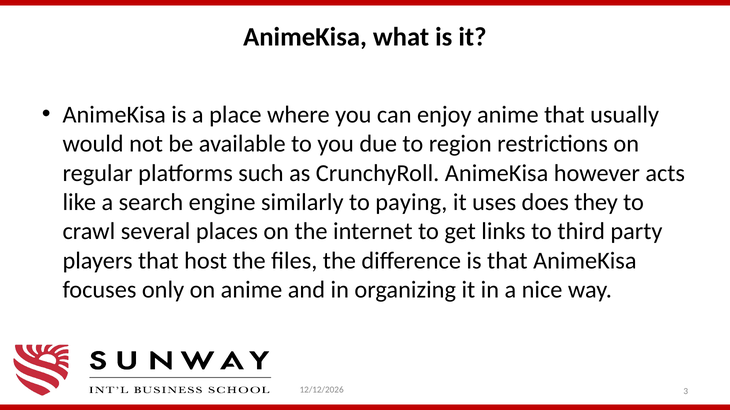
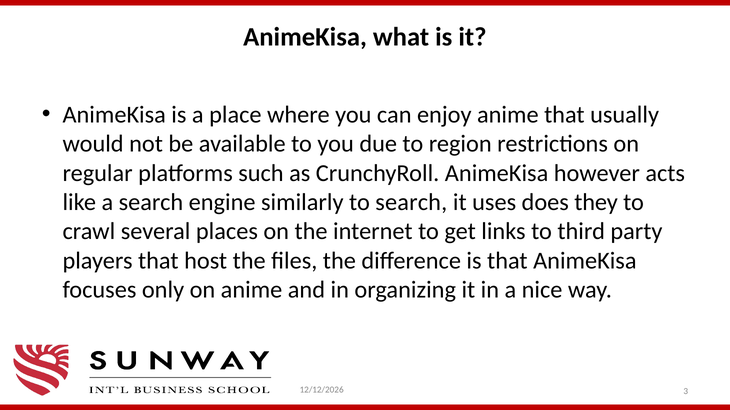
to paying: paying -> search (411, 202)
